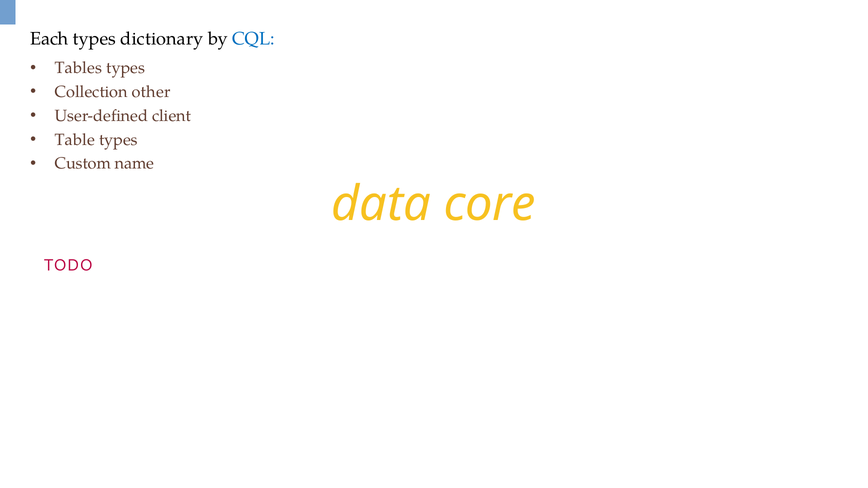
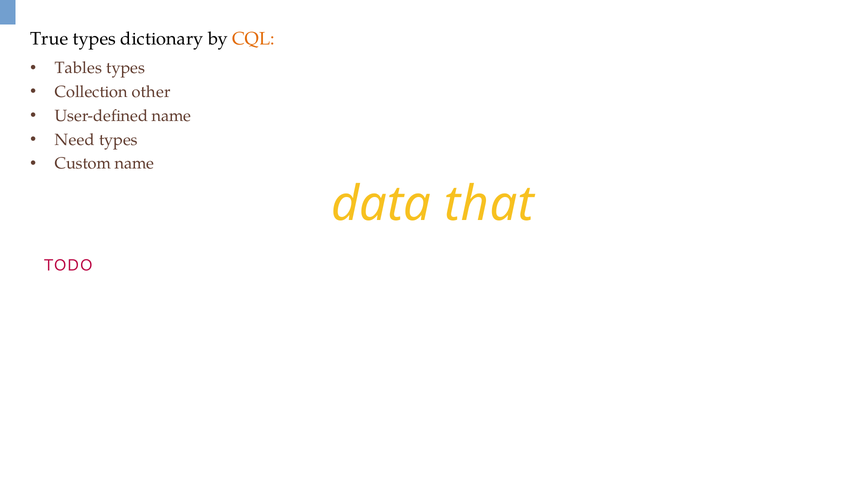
Each: Each -> True (49, 39)
CQL colour: blue -> orange (253, 39)
User-defined client: client -> name (172, 116)
Table: Table -> Need (75, 140)
core: core -> that (489, 204)
